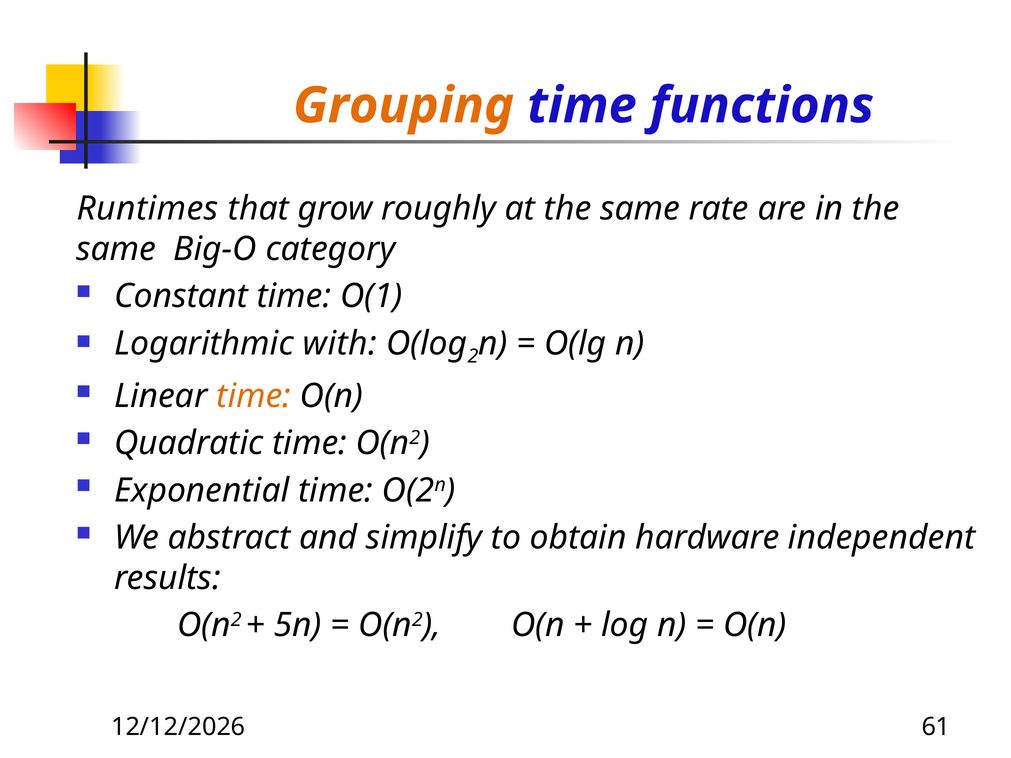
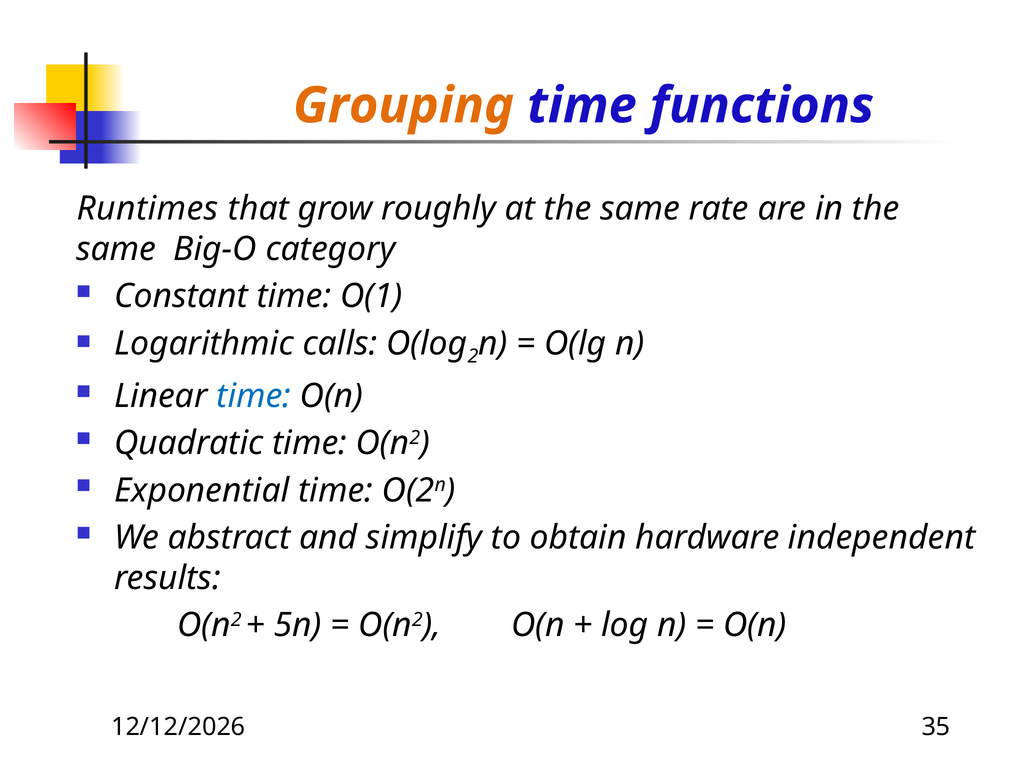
with: with -> calls (340, 344)
time colour: orange -> blue (254, 396)
61: 61 -> 35 (936, 727)
